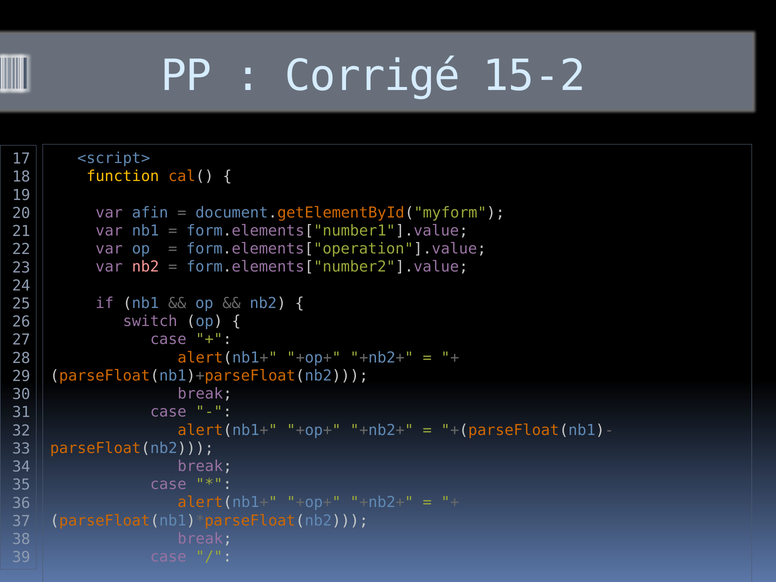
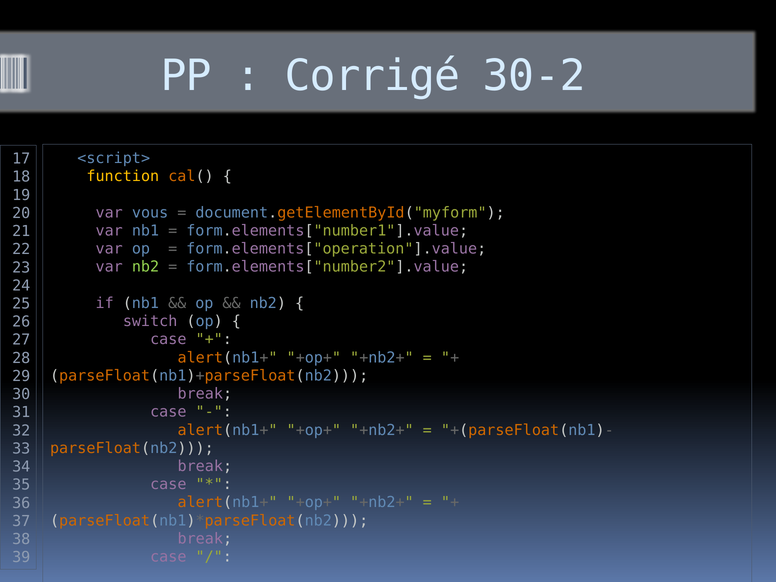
15-2: 15-2 -> 30-2 (534, 76)
afin: afin -> vous (150, 213)
nb2 colour: pink -> light green (146, 267)
